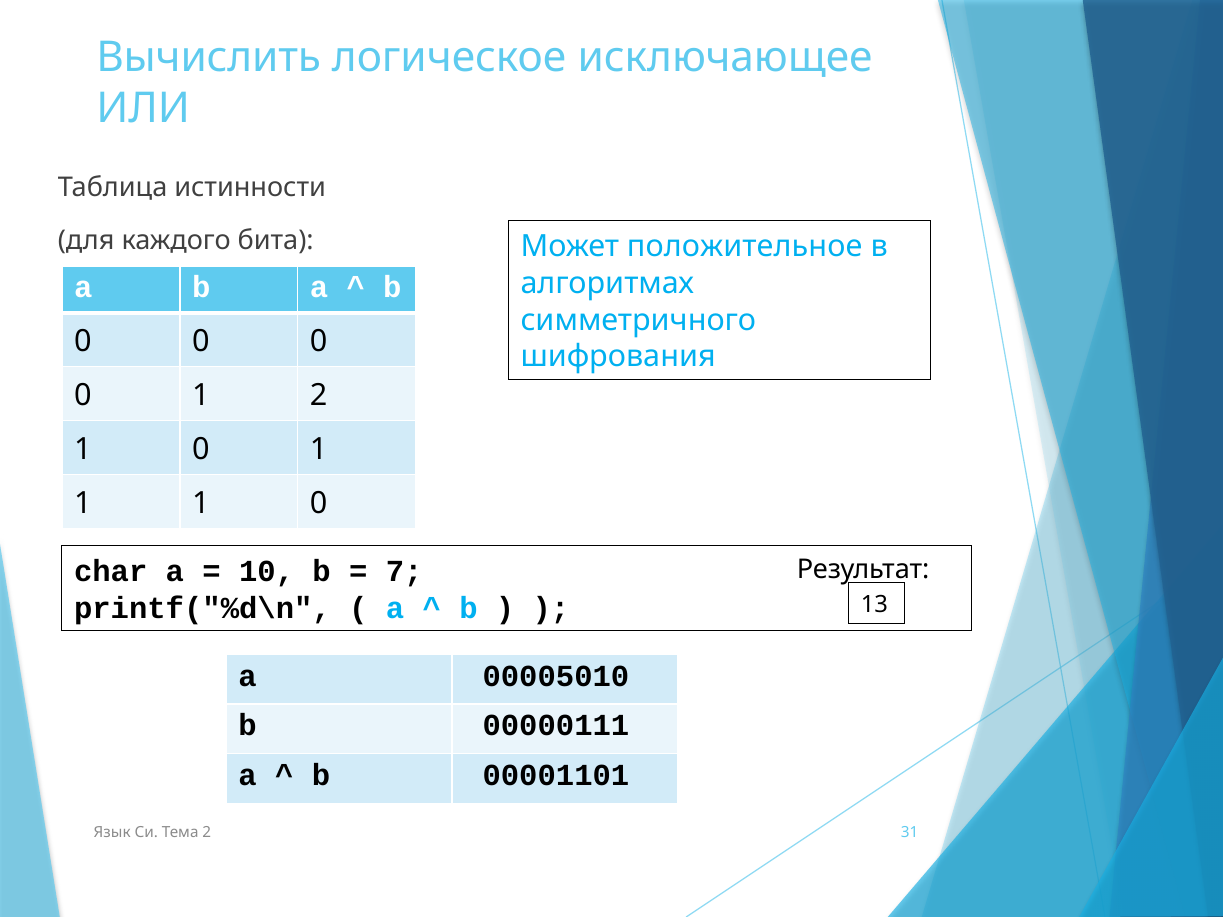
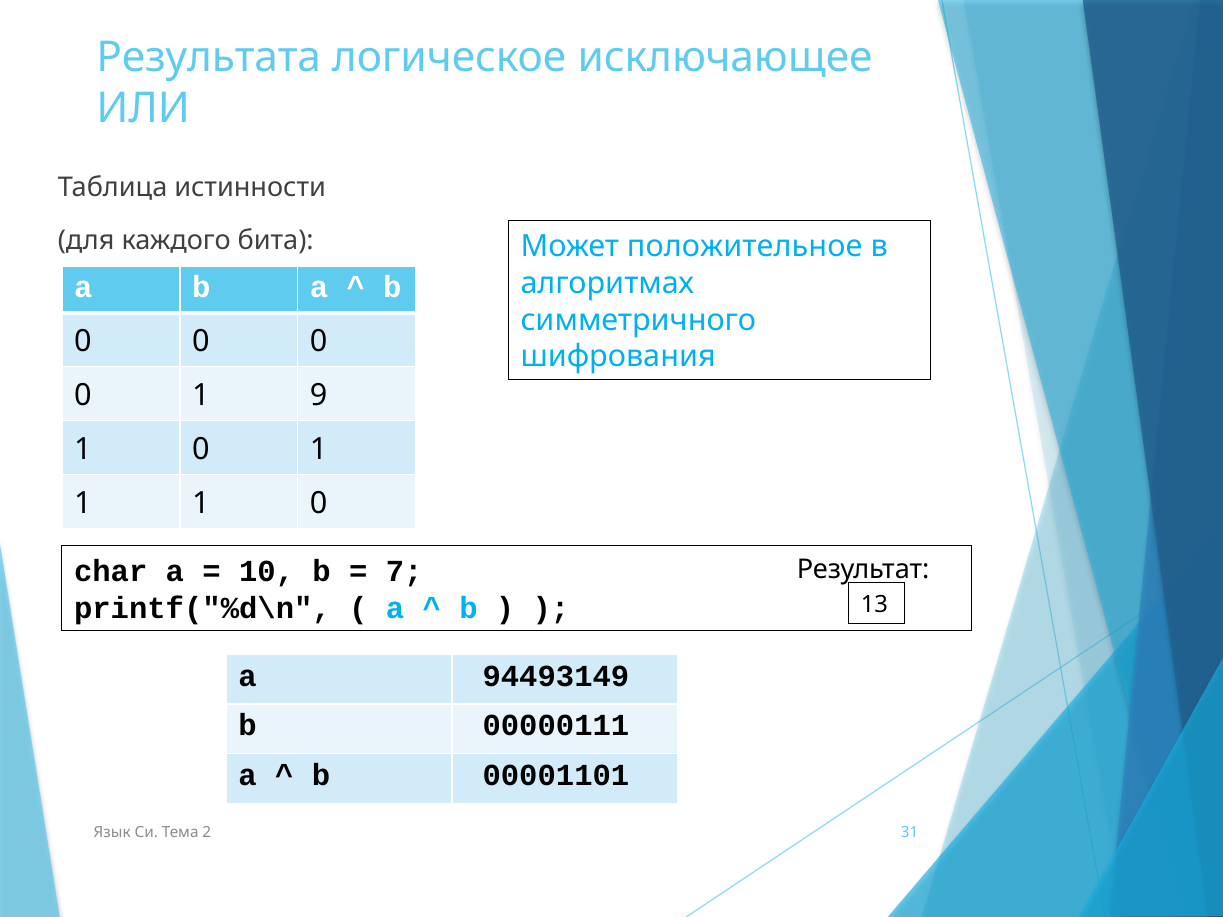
Вычислить: Вычислить -> Результата (209, 58)
1 2: 2 -> 9 (319, 395)
00005010: 00005010 -> 94493149 (556, 676)
